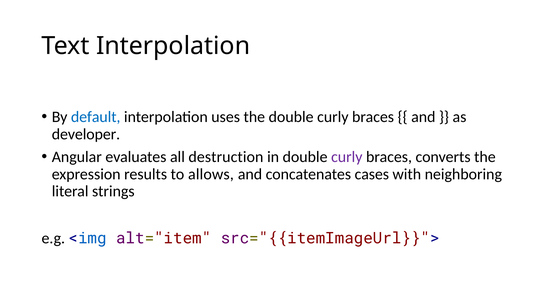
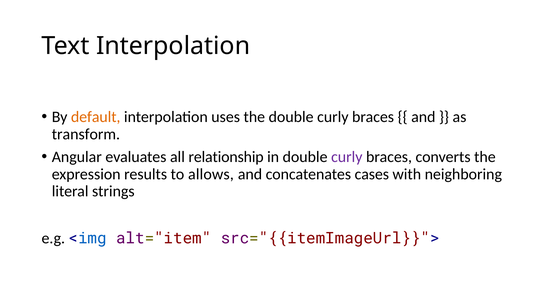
default colour: blue -> orange (96, 117)
developer: developer -> transform (86, 134)
destruction: destruction -> relationship (226, 157)
